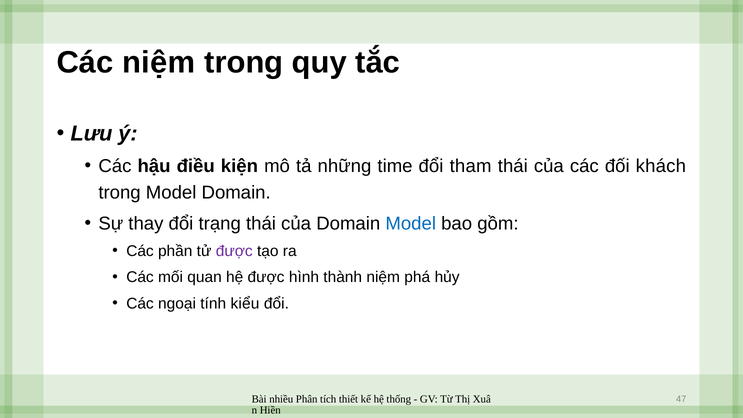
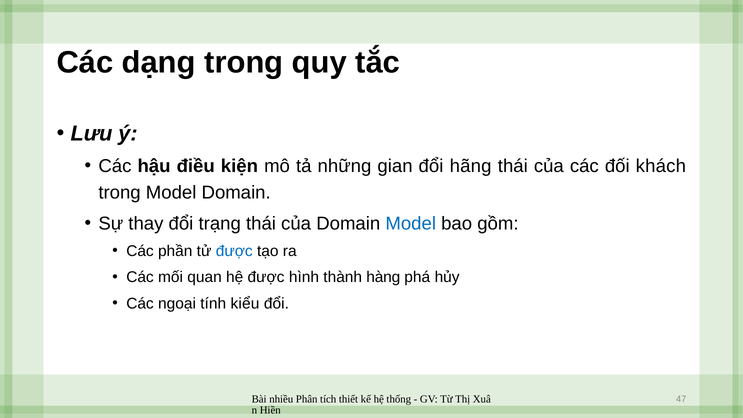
Các niệm: niệm -> dạng (159, 62)
time: time -> gian (395, 166)
tham: tham -> hãng (471, 166)
được colour: purple -> blue (234, 251)
thành niệm: niệm -> hàng (383, 277)
